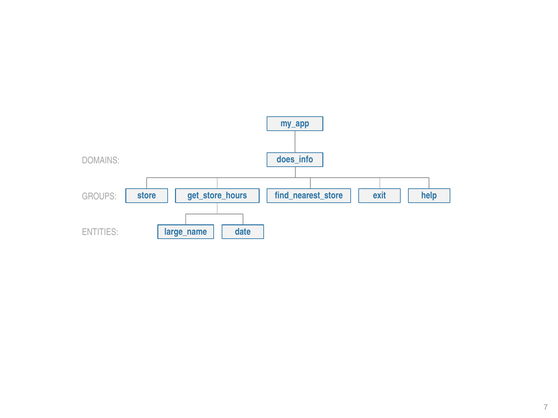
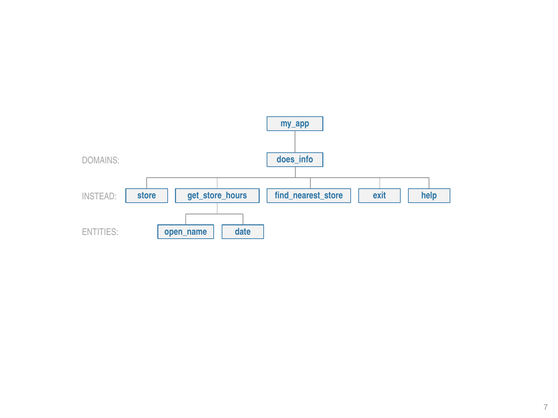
GROUPS: GROUPS -> INSTEAD (99, 197)
large_name: large_name -> open_name (186, 232)
